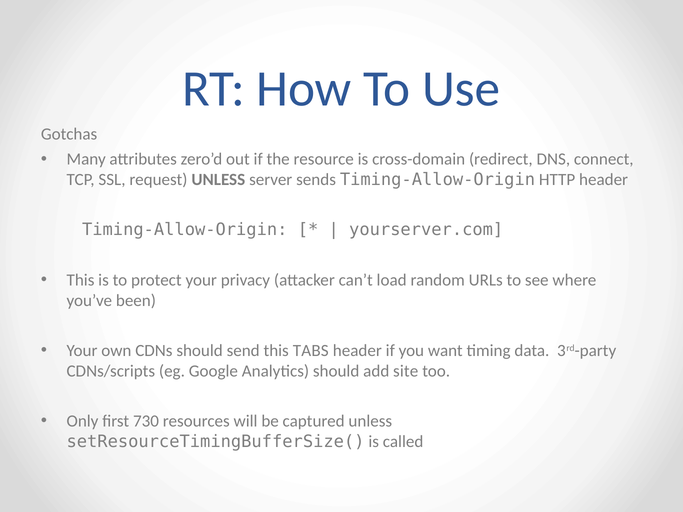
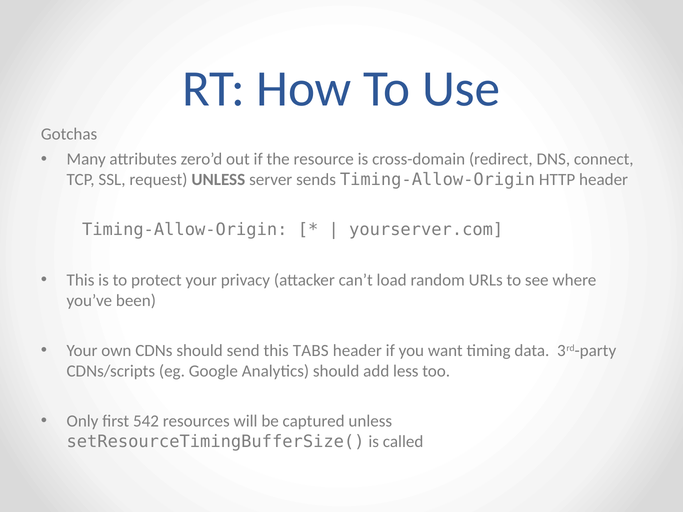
site: site -> less (406, 371)
730: 730 -> 542 (146, 421)
